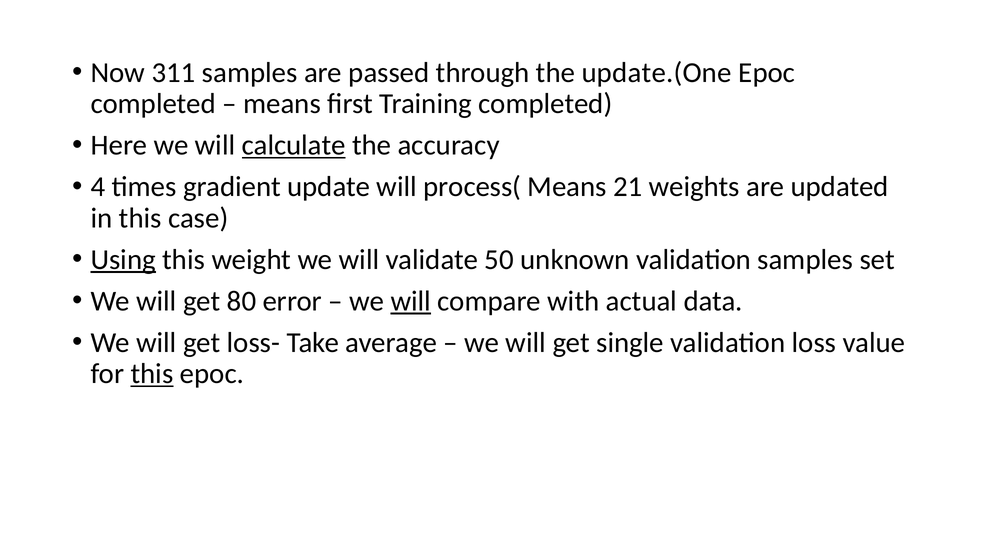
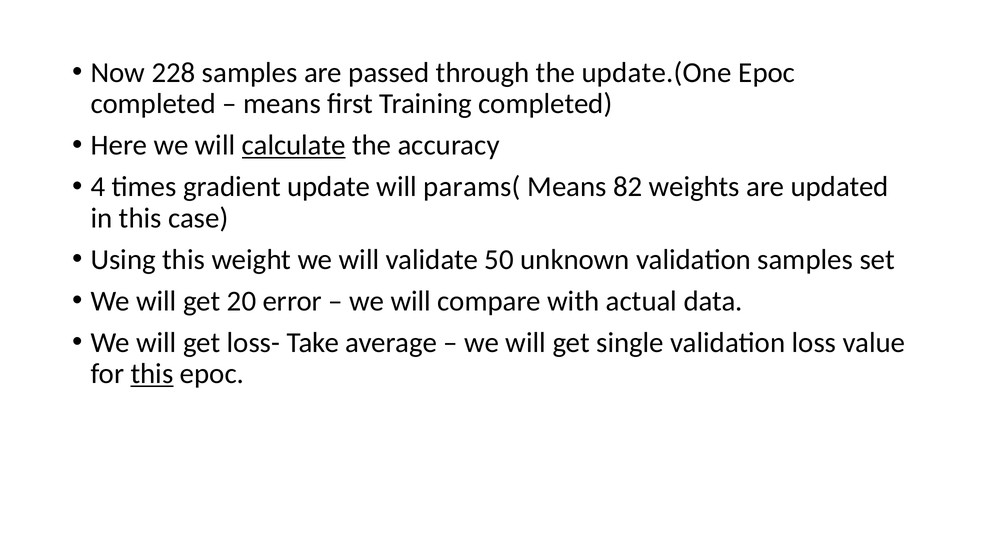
311: 311 -> 228 (173, 73)
process(: process( -> params( (472, 187)
21: 21 -> 82 (628, 187)
Using underline: present -> none (123, 260)
80: 80 -> 20 (242, 301)
will underline: present -> none (411, 301)
